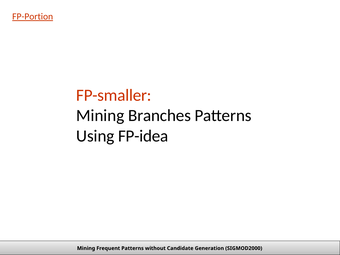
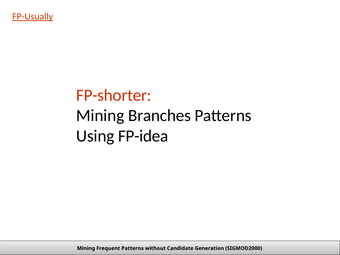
FP-Portion: FP-Portion -> FP-Usually (33, 17)
FP-smaller: FP-smaller -> FP-shorter (114, 95)
